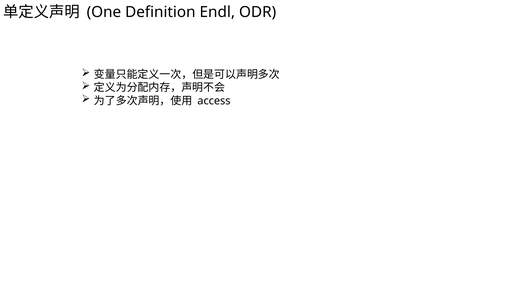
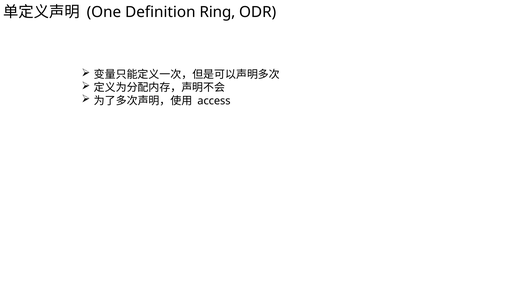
Endl: Endl -> Ring (217, 12)
